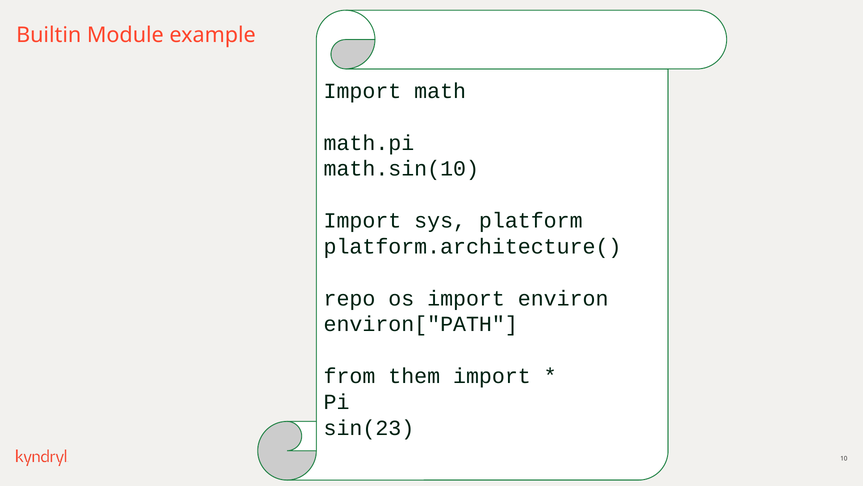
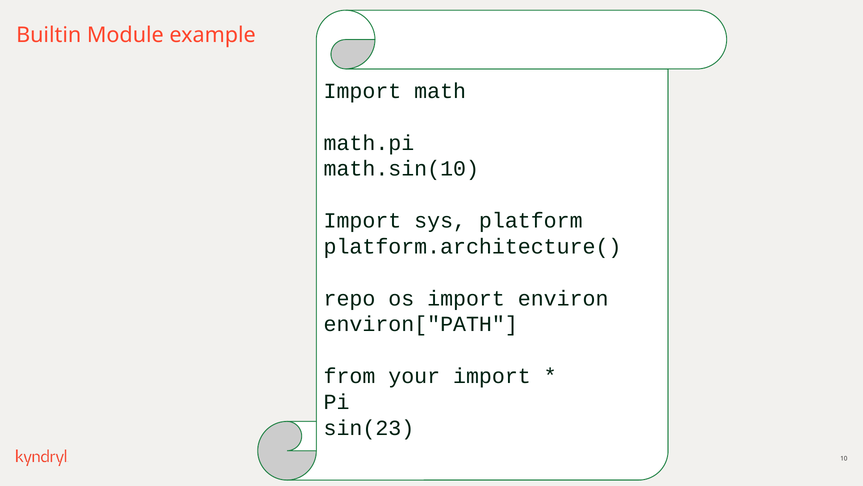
them: them -> your (414, 376)
